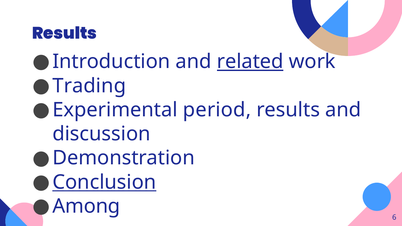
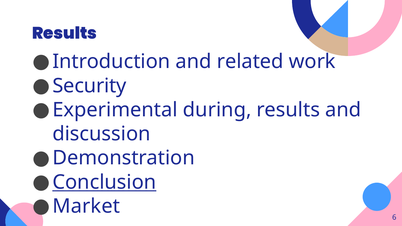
related underline: present -> none (250, 62)
Trading: Trading -> Security (89, 86)
period: period -> during (217, 110)
Among: Among -> Market (86, 206)
